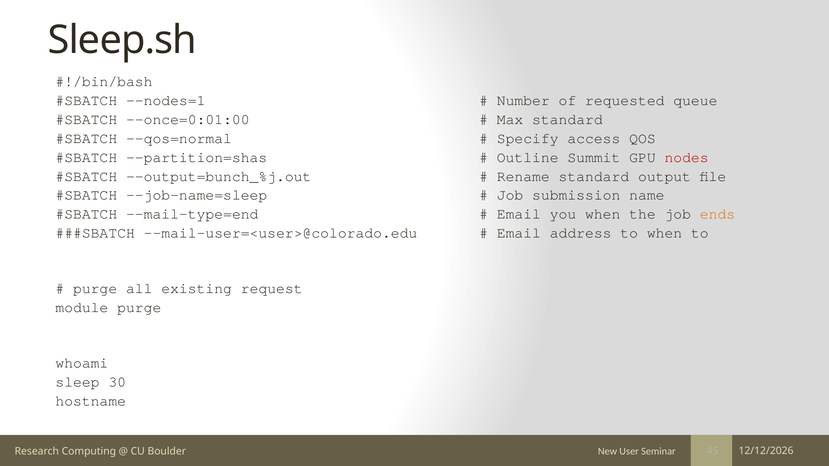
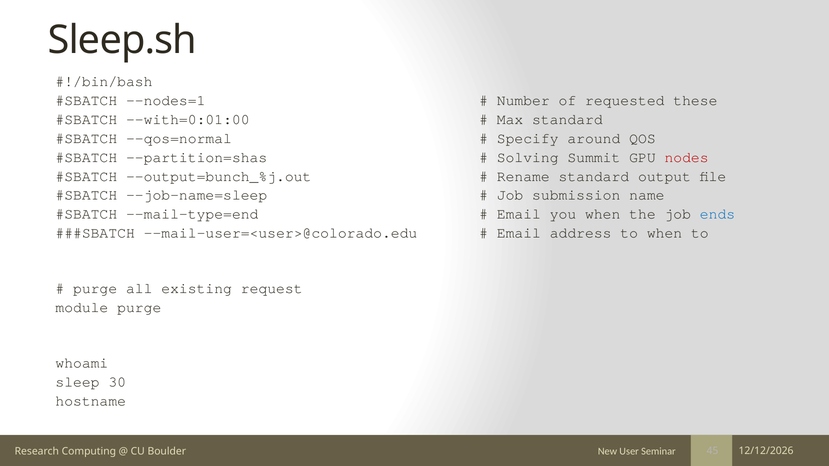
queue: queue -> these (695, 101)
--once=0:01:00: --once=0:01:00 -> --with=0:01:00 (188, 119)
access: access -> around (594, 138)
Outline: Outline -> Solving (528, 157)
ends colour: orange -> blue (717, 214)
